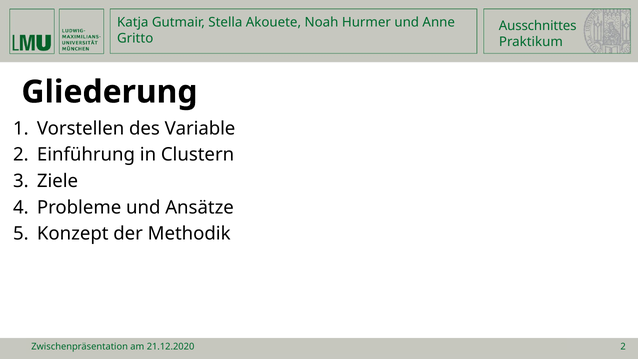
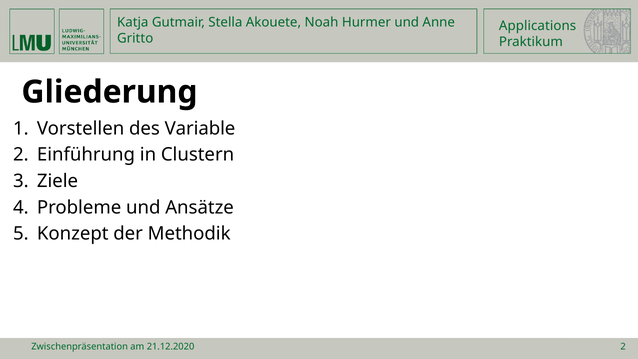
Ausschnittes: Ausschnittes -> Applications (538, 26)
